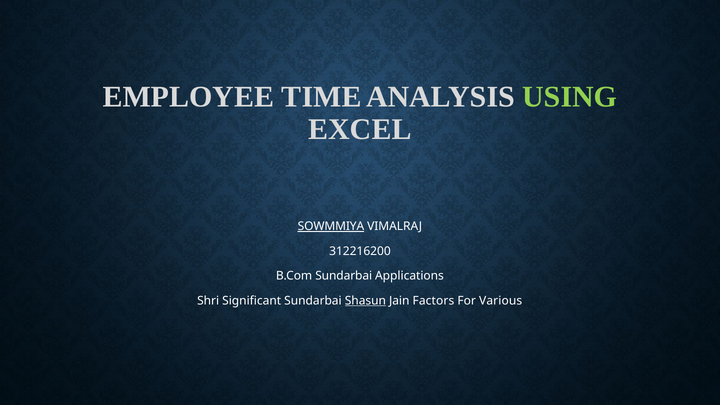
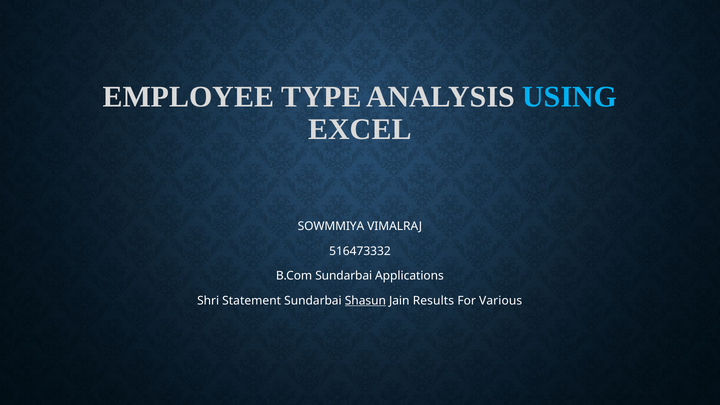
TIME: TIME -> TYPE (322, 97)
USING colour: light green -> light blue (570, 97)
SOWMMIYA underline: present -> none (331, 226)
312216200: 312216200 -> 516473332 (360, 251)
Significant: Significant -> Statement (252, 301)
Factors: Factors -> Results (433, 301)
